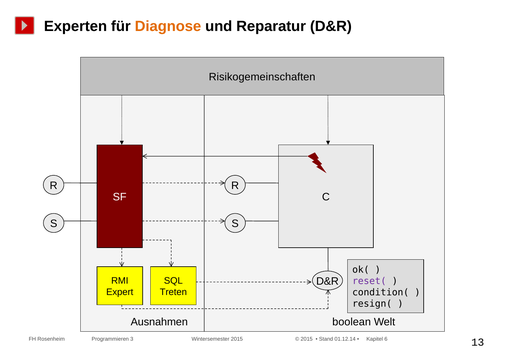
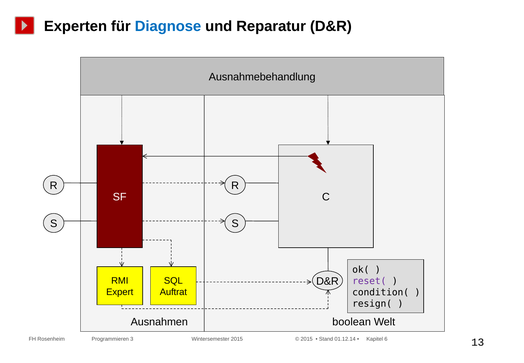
Diagnose colour: orange -> blue (168, 26)
Risikogemeinschaften: Risikogemeinschaften -> Ausnahmebehandlung (262, 77)
Treten: Treten -> Auftrat (173, 292)
